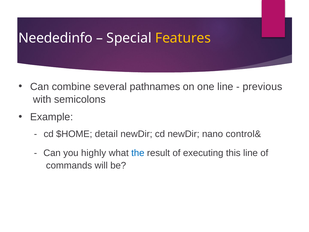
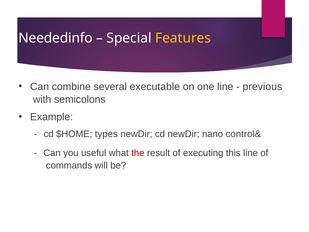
pathnames: pathnames -> executable (155, 87)
detail: detail -> types (106, 134)
highly: highly -> useful (94, 153)
the colour: blue -> red (138, 153)
